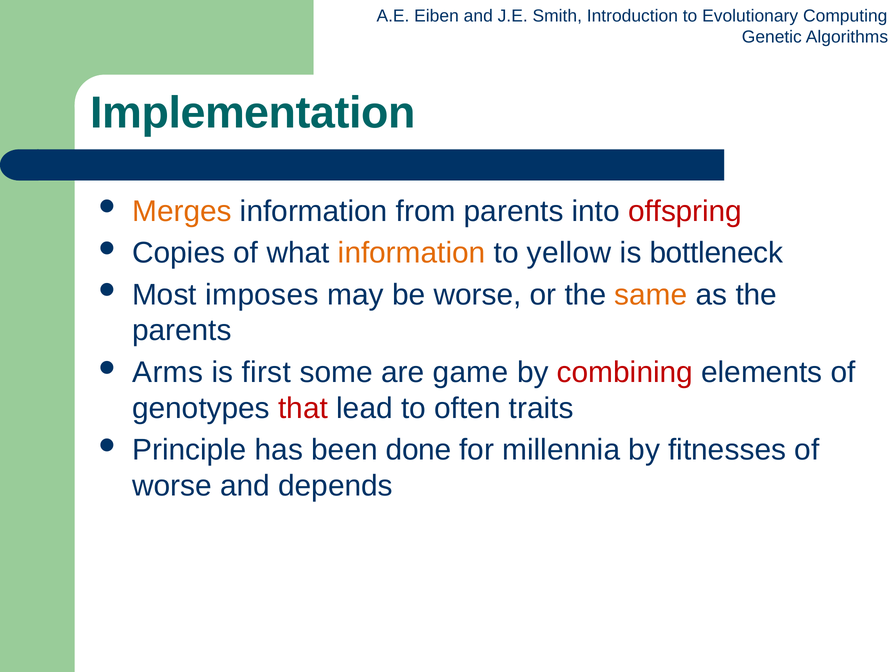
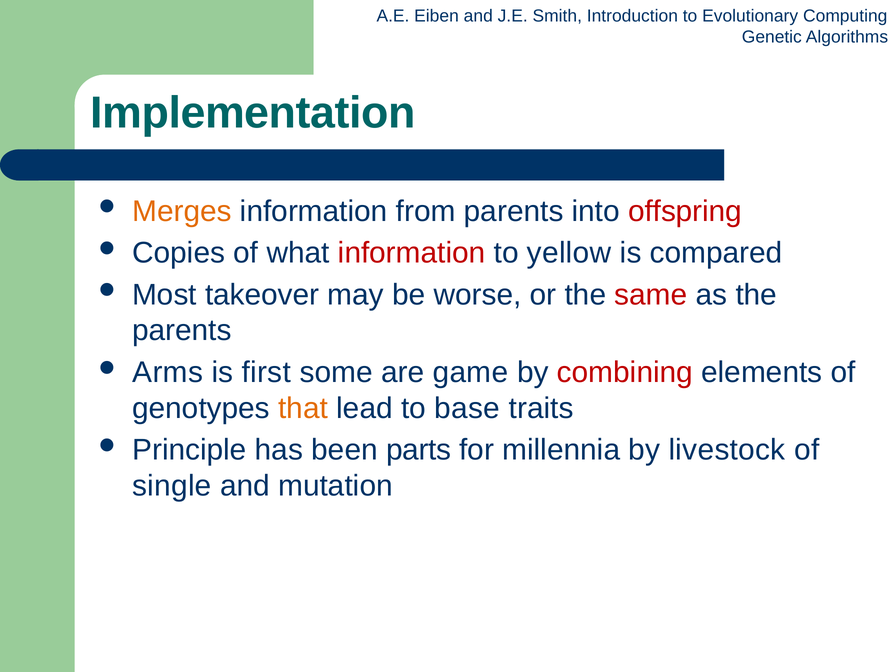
information colour: orange -> red (412, 253)
bottleneck: bottleneck -> compared (716, 253)
imposes: imposes -> takeover (262, 295)
same colour: orange -> red (651, 295)
that colour: red -> orange (303, 408)
often: often -> base (467, 408)
done: done -> parts (419, 450)
fitnesses: fitnesses -> livestock (727, 450)
worse: worse -> single (172, 486)
depends: depends -> mutation (335, 486)
